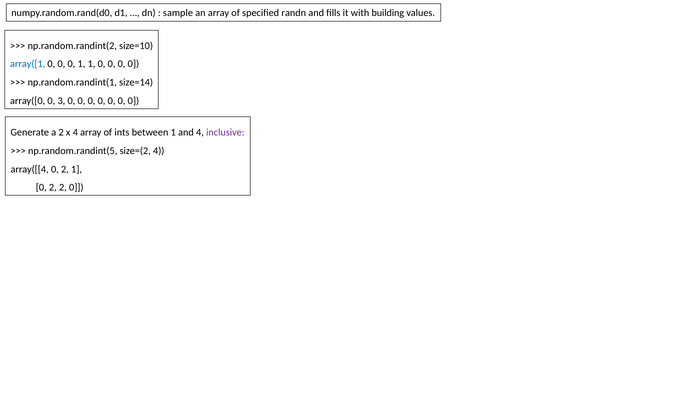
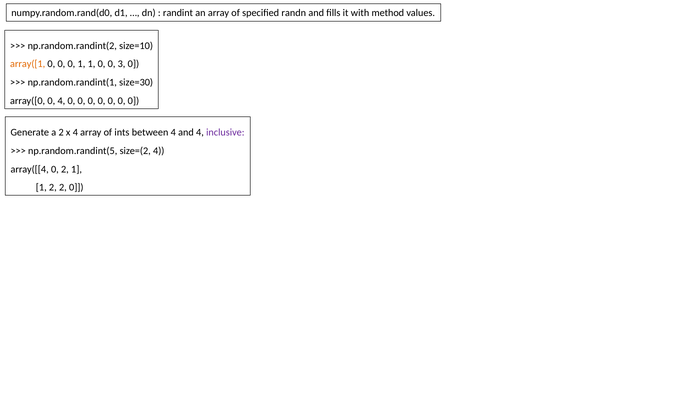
sample: sample -> randint (178, 13)
building: building -> method (388, 13)
array([1 colour: blue -> orange (28, 64)
1 0 0 0: 0 -> 3 (122, 64)
size=14: size=14 -> size=30 (136, 82)
0 3: 3 -> 4 (61, 101)
between 1: 1 -> 4 (173, 133)
0: 0 -> 1 (41, 188)
